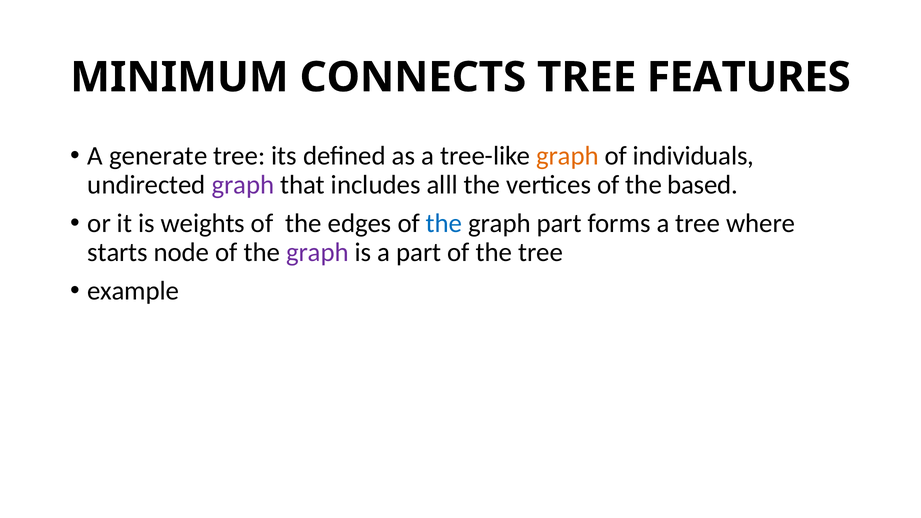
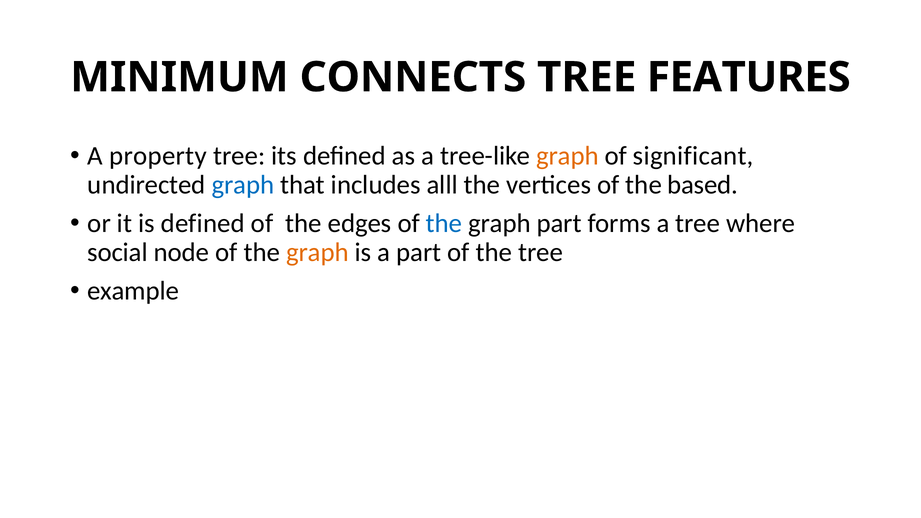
generate: generate -> property (158, 156)
individuals: individuals -> significant (693, 156)
graph colour: purple -> blue (243, 185)
is weights: weights -> defined (203, 223)
starts: starts -> social (118, 252)
graph colour: purple -> orange (317, 252)
